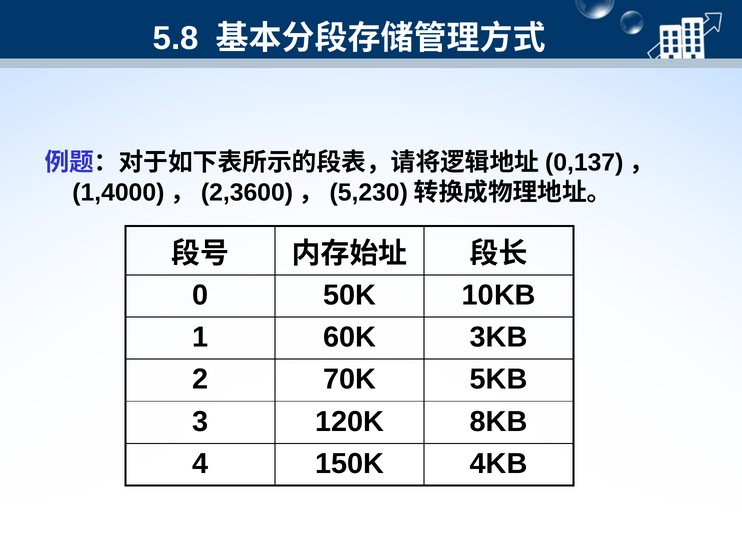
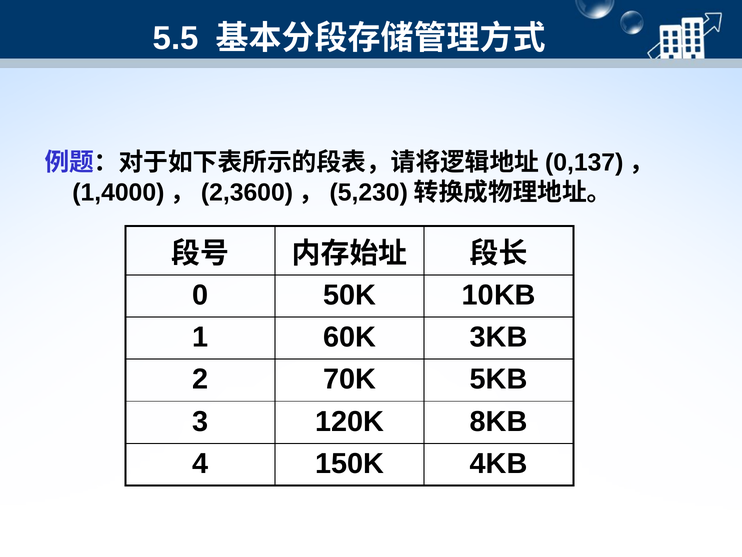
5.8: 5.8 -> 5.5 (176, 38)
